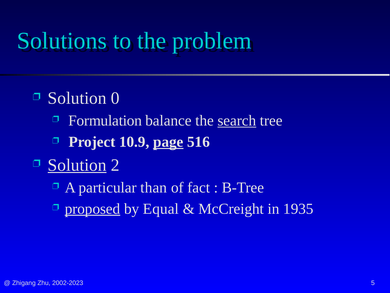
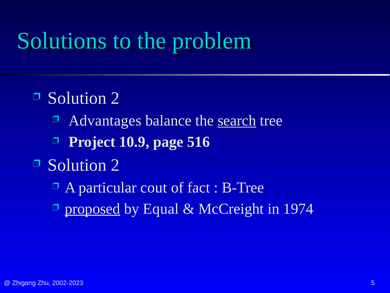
0: 0 -> 2 (115, 98)
Formulation: Formulation -> Advantages (105, 120)
page underline: present -> none (168, 142)
Solution underline: present -> none (77, 165)
than: than -> cout (154, 187)
1935: 1935 -> 1974 (298, 208)
